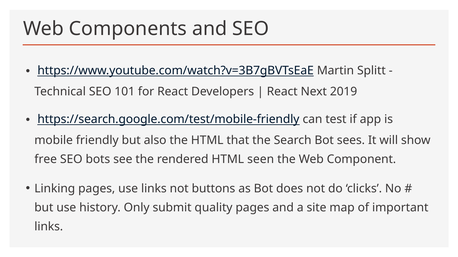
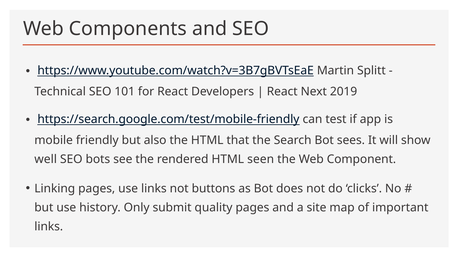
free: free -> well (46, 159)
